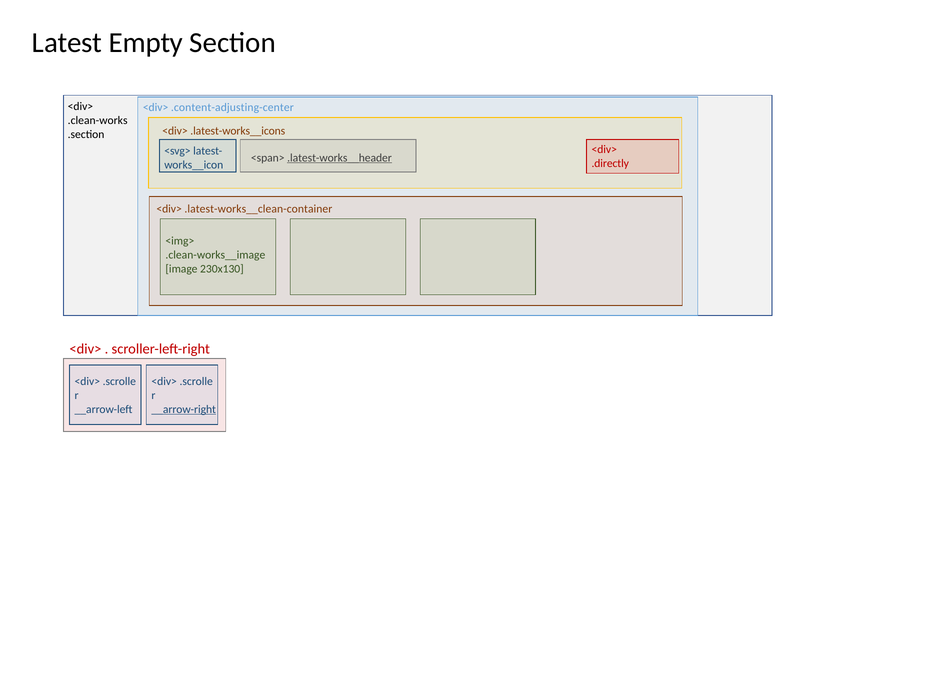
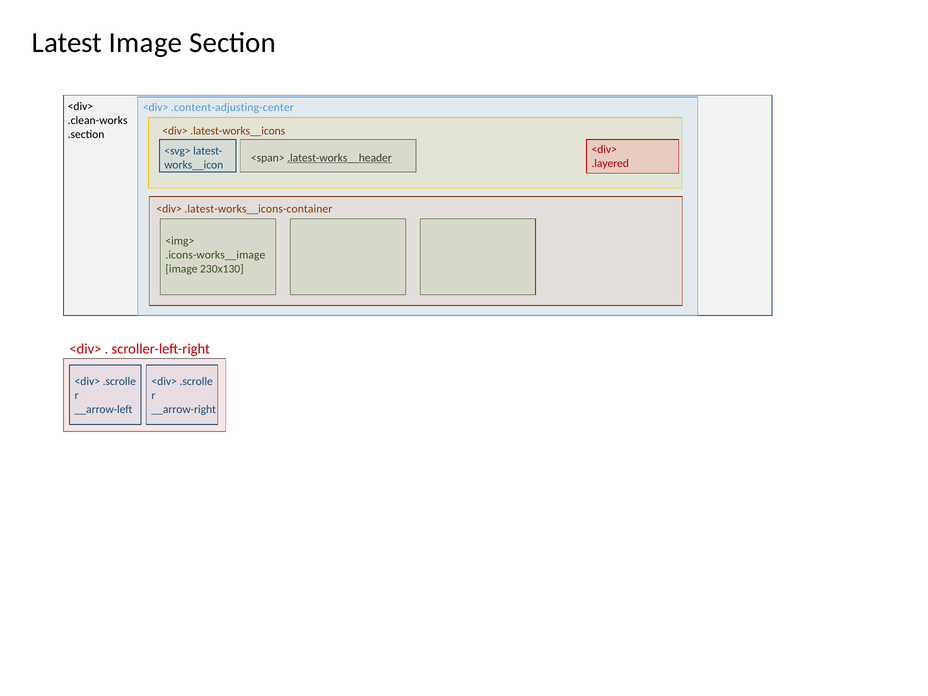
Latest Empty: Empty -> Image (146, 43)
.directly: .directly -> .layered (610, 164)
.latest-works__clean-container: .latest-works__clean-container -> .latest-works__icons-container (258, 209)
.clean-works__image: .clean-works__image -> .icons-works__image (215, 255)
__arrow-right underline: present -> none (184, 409)
